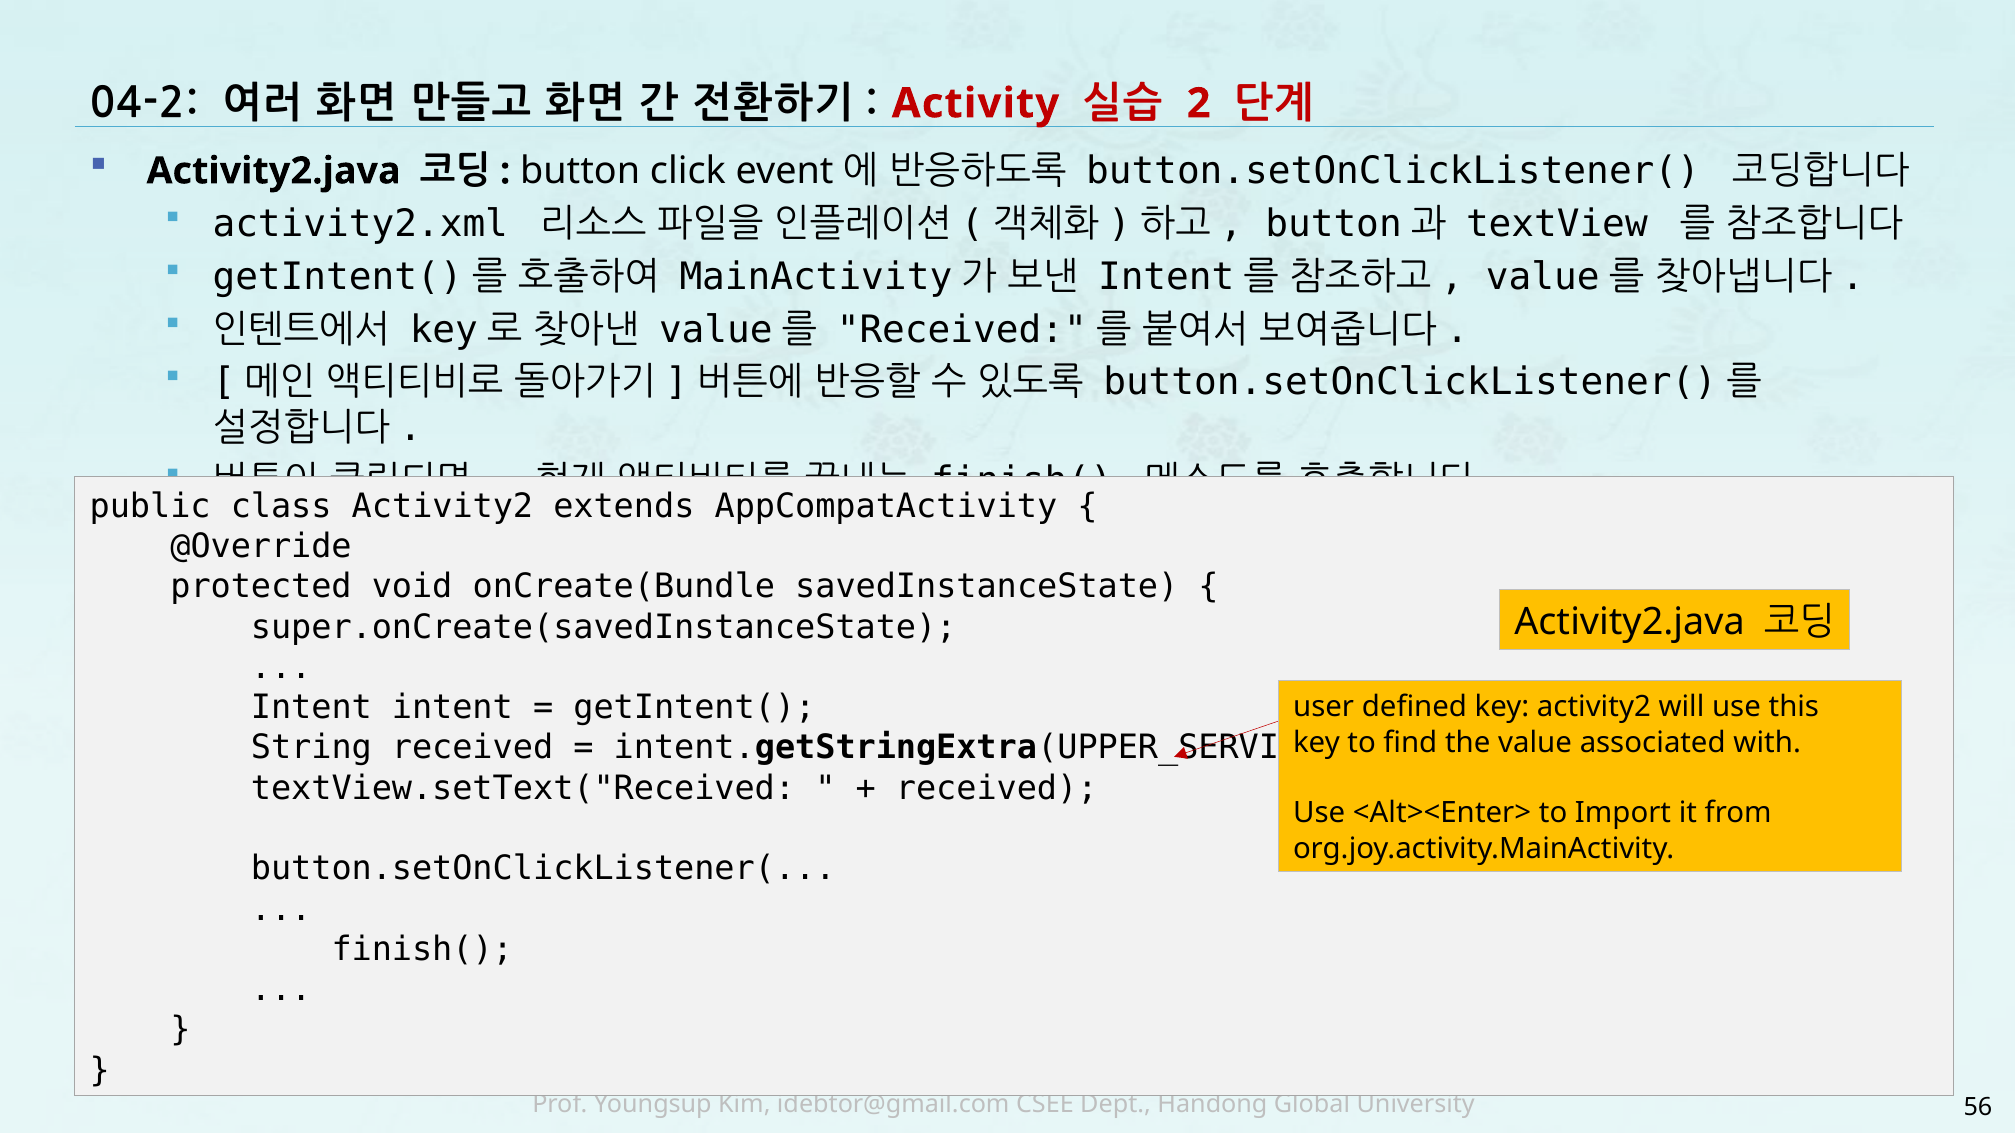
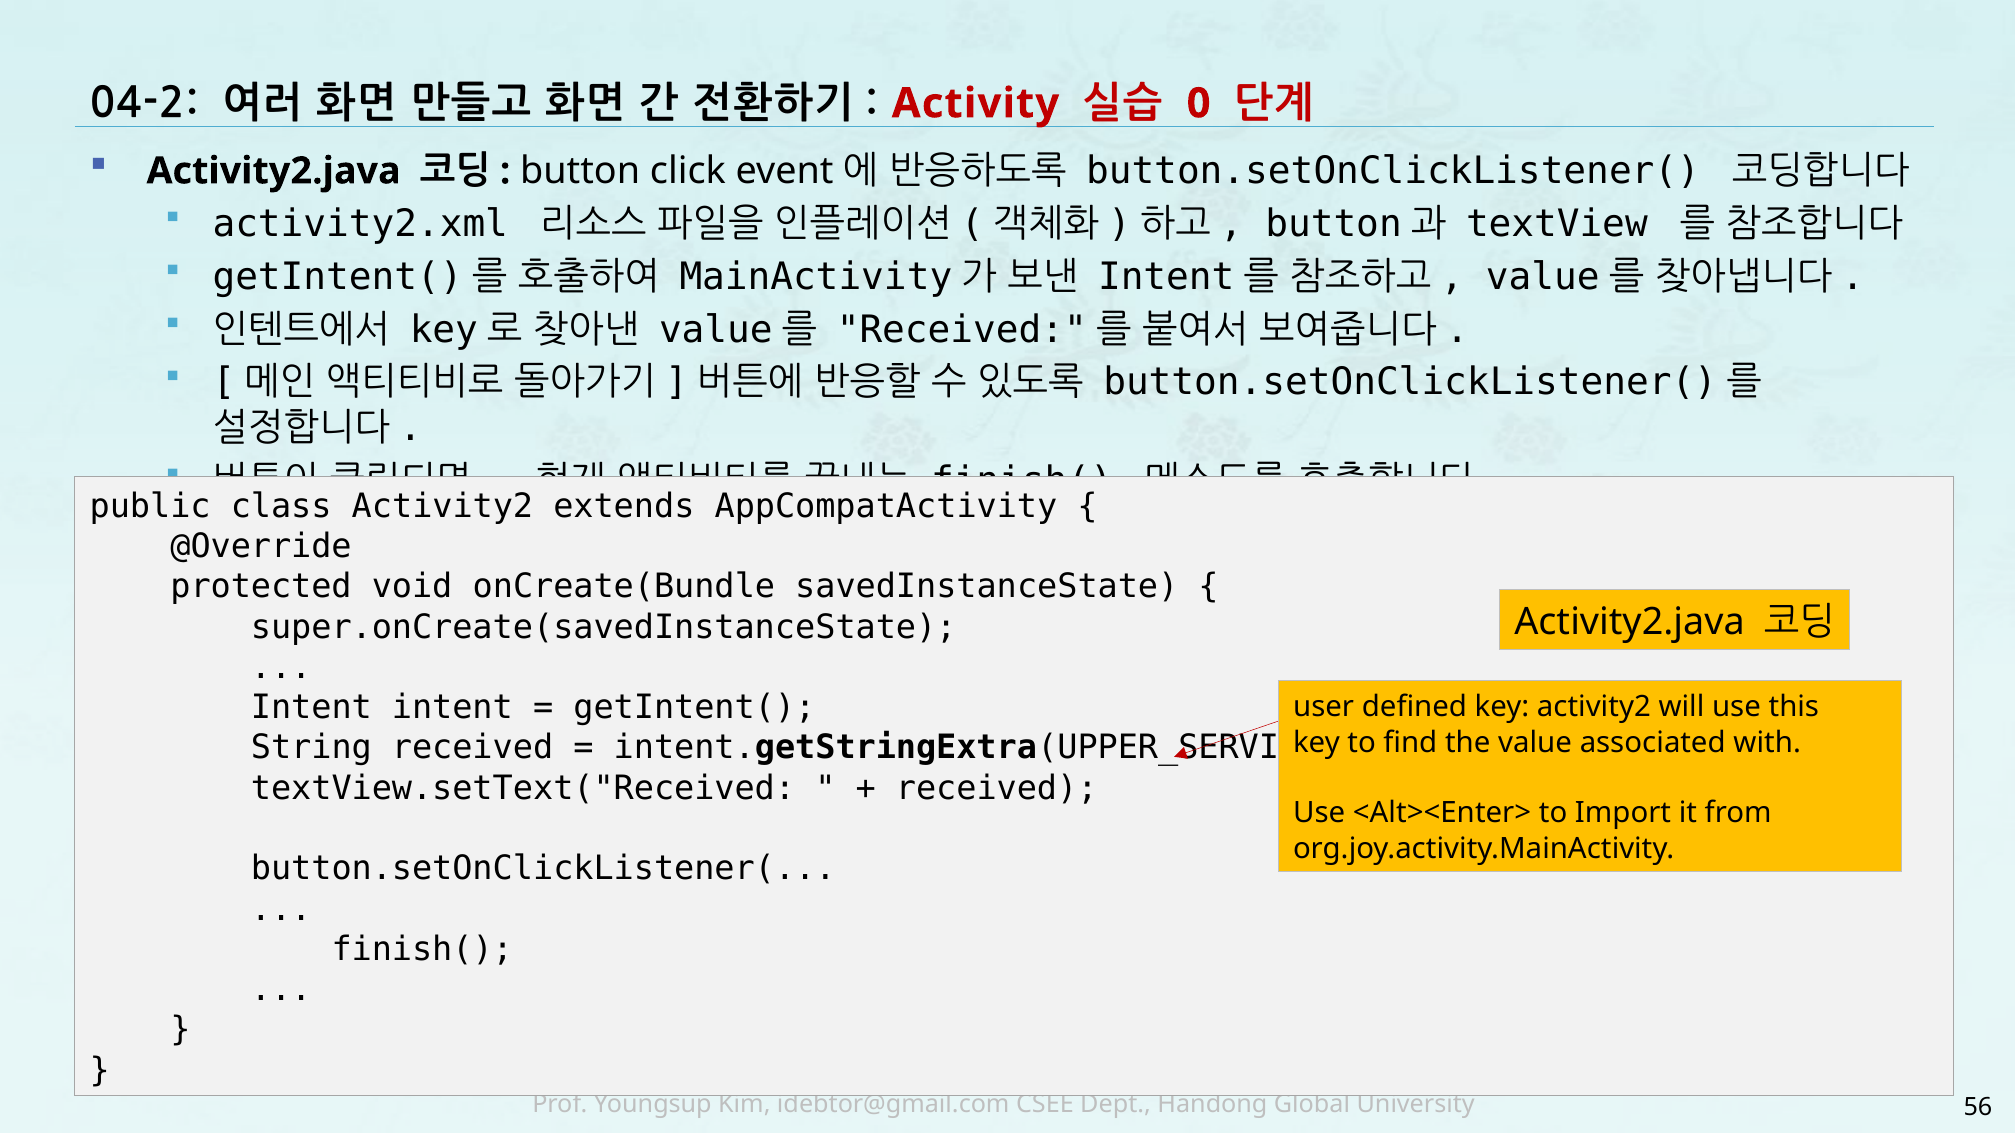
2: 2 -> 0 (1199, 104)
